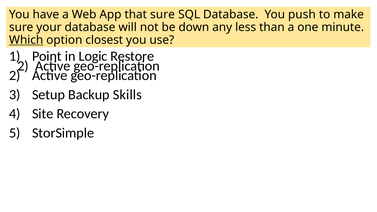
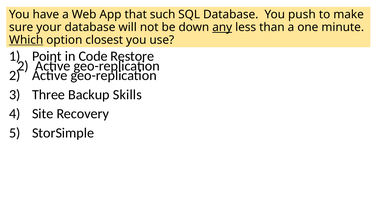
that sure: sure -> such (163, 15)
any underline: none -> present (222, 27)
Logic: Logic -> Code (93, 56)
Setup: Setup -> Three (49, 95)
